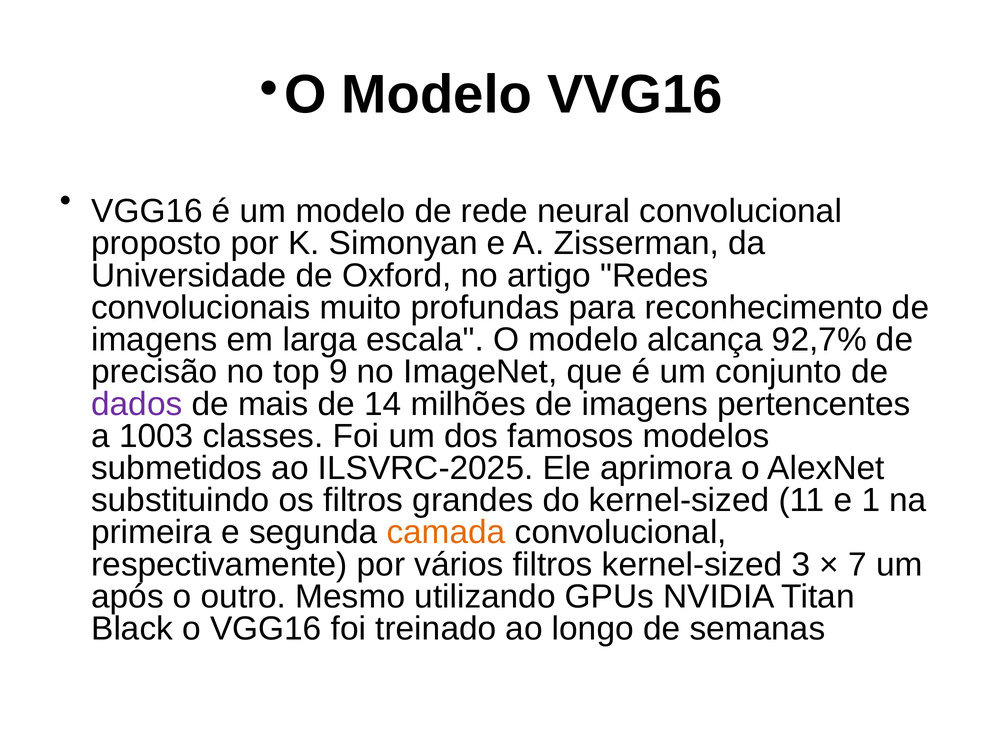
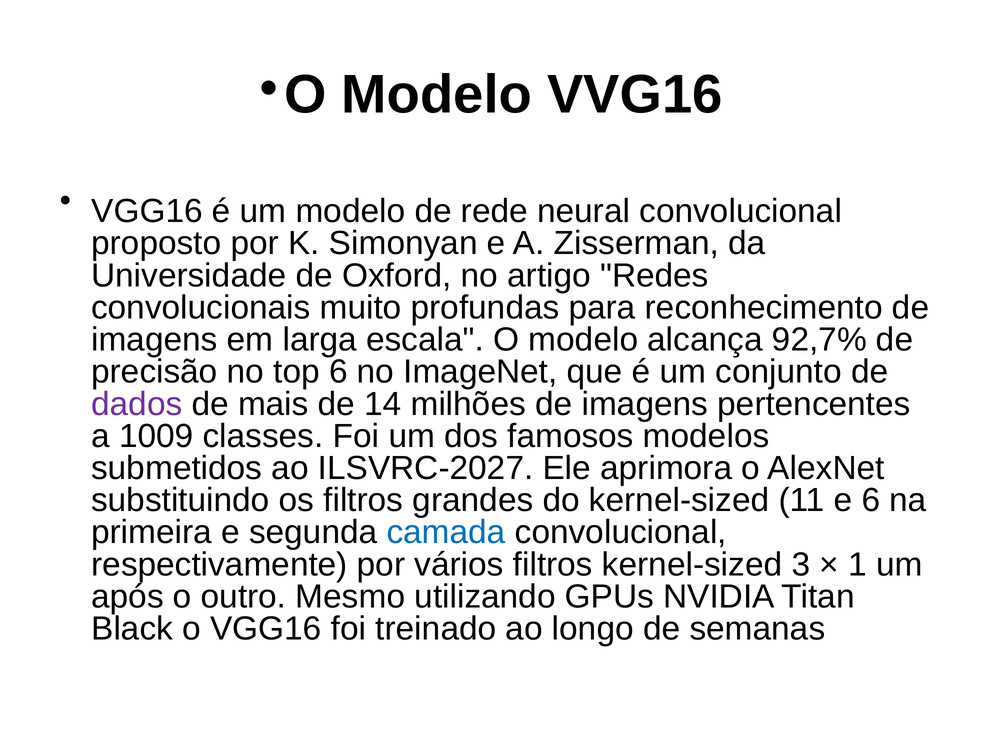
top 9: 9 -> 6 (338, 372)
1003: 1003 -> 1009 (156, 436)
ILSVRC-2025: ILSVRC-2025 -> ILSVRC-2027 (426, 468)
e 1: 1 -> 6 (871, 500)
camada colour: orange -> blue (446, 533)
7: 7 -> 1 (857, 565)
